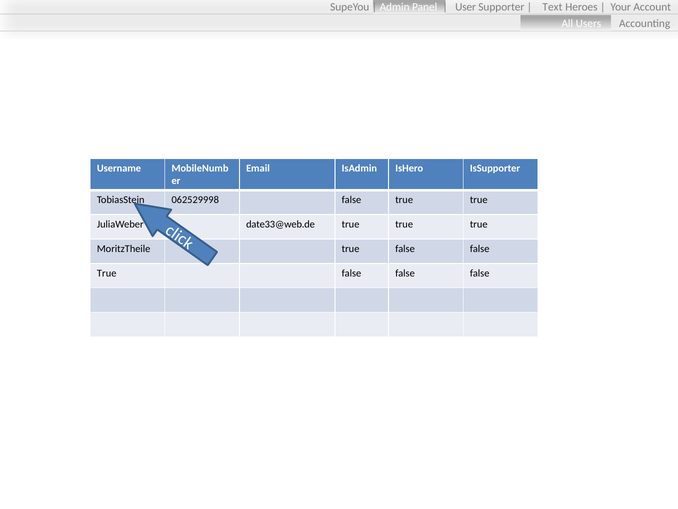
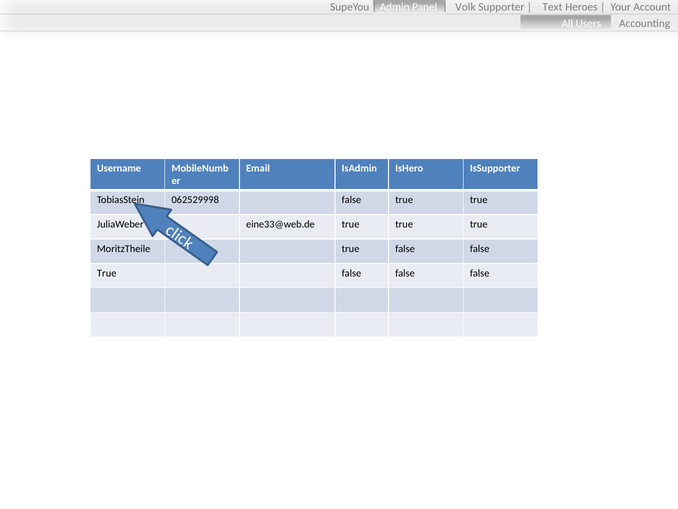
User: User -> Volk (465, 7)
date33@web.de: date33@web.de -> eine33@web.de (280, 224)
